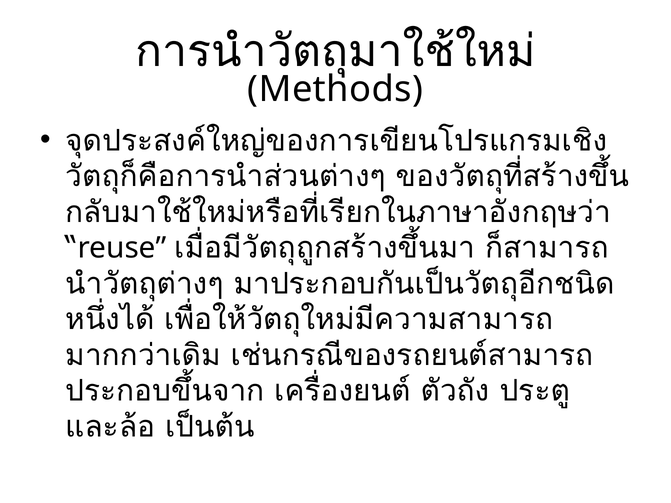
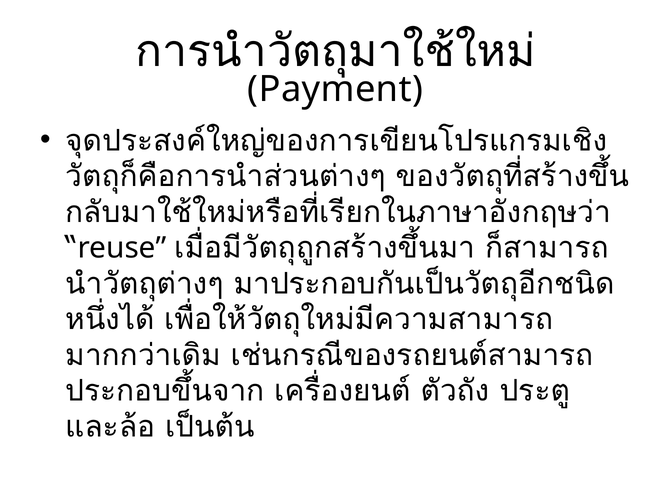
Methods: Methods -> Payment (335, 89)
